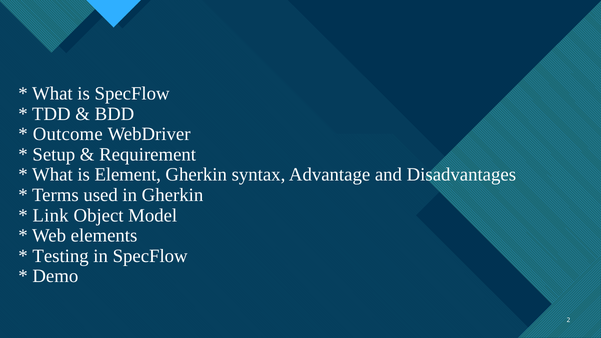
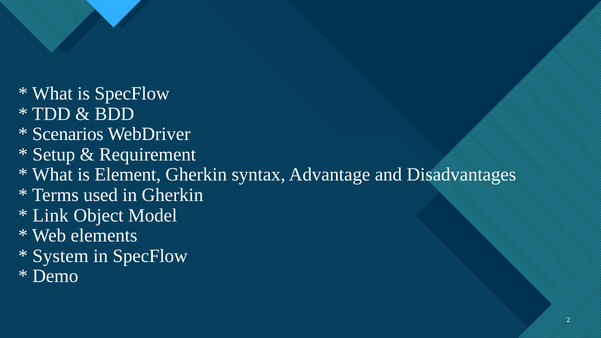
Outcome: Outcome -> Scenarios (68, 134)
Testing: Testing -> System (60, 256)
